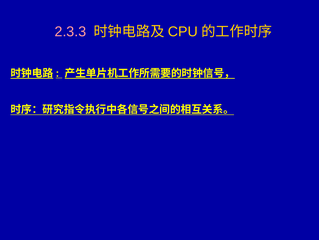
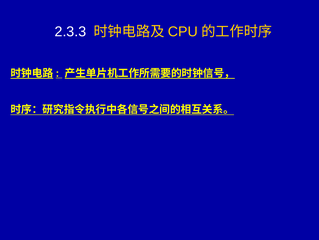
2.3.3 colour: pink -> white (70, 32)
